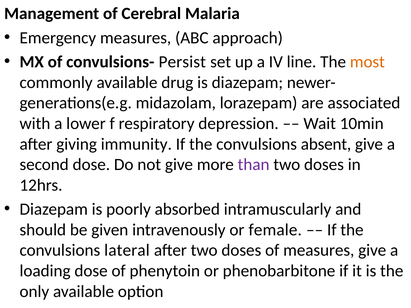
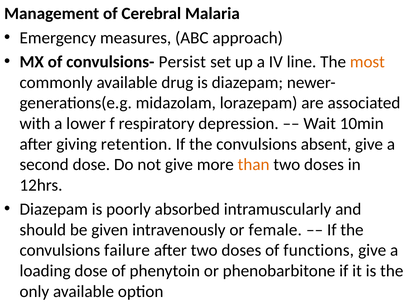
immunity: immunity -> retention (136, 144)
than colour: purple -> orange (254, 165)
lateral: lateral -> failure (127, 251)
of measures: measures -> functions (319, 251)
